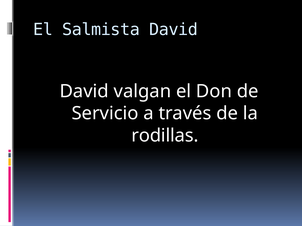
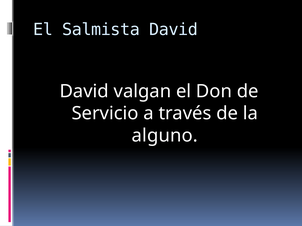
rodillas: rodillas -> alguno (165, 136)
